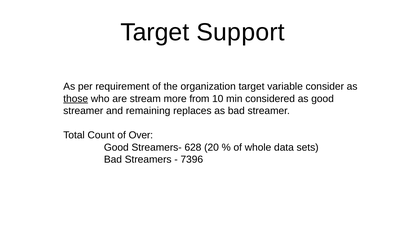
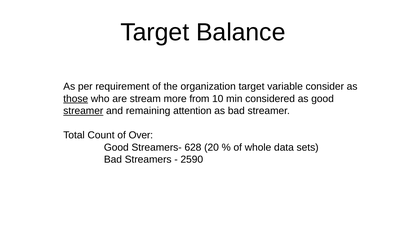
Support: Support -> Balance (241, 32)
streamer underline: none -> present (83, 111)
replaces: replaces -> attention (192, 111)
7396: 7396 -> 2590 (192, 160)
